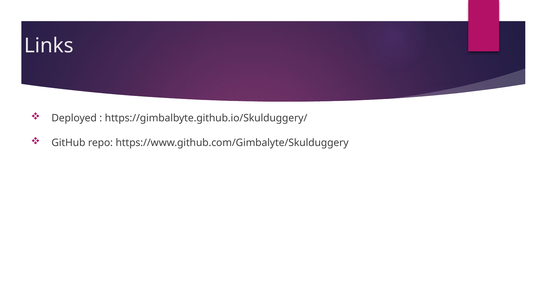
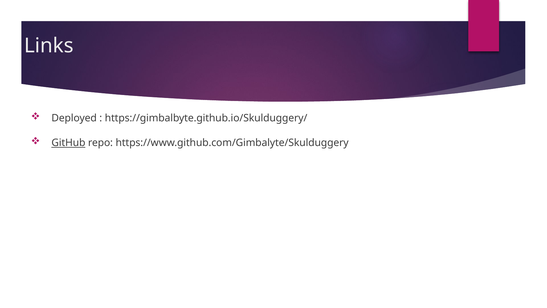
GitHub underline: none -> present (68, 143)
